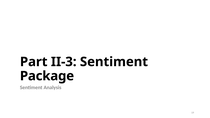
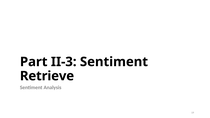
Package: Package -> Retrieve (47, 76)
